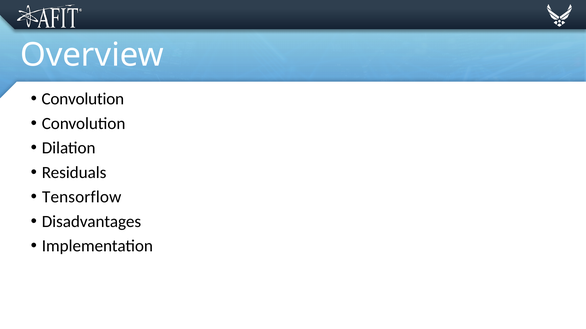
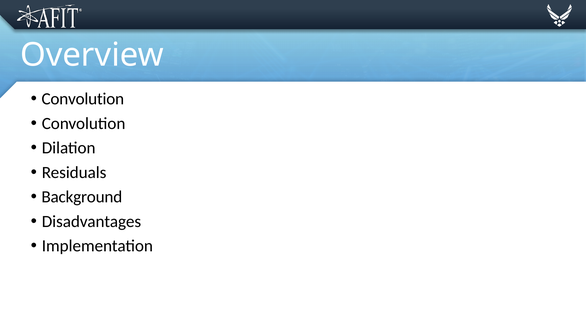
Tensorflow: Tensorflow -> Background (82, 197)
